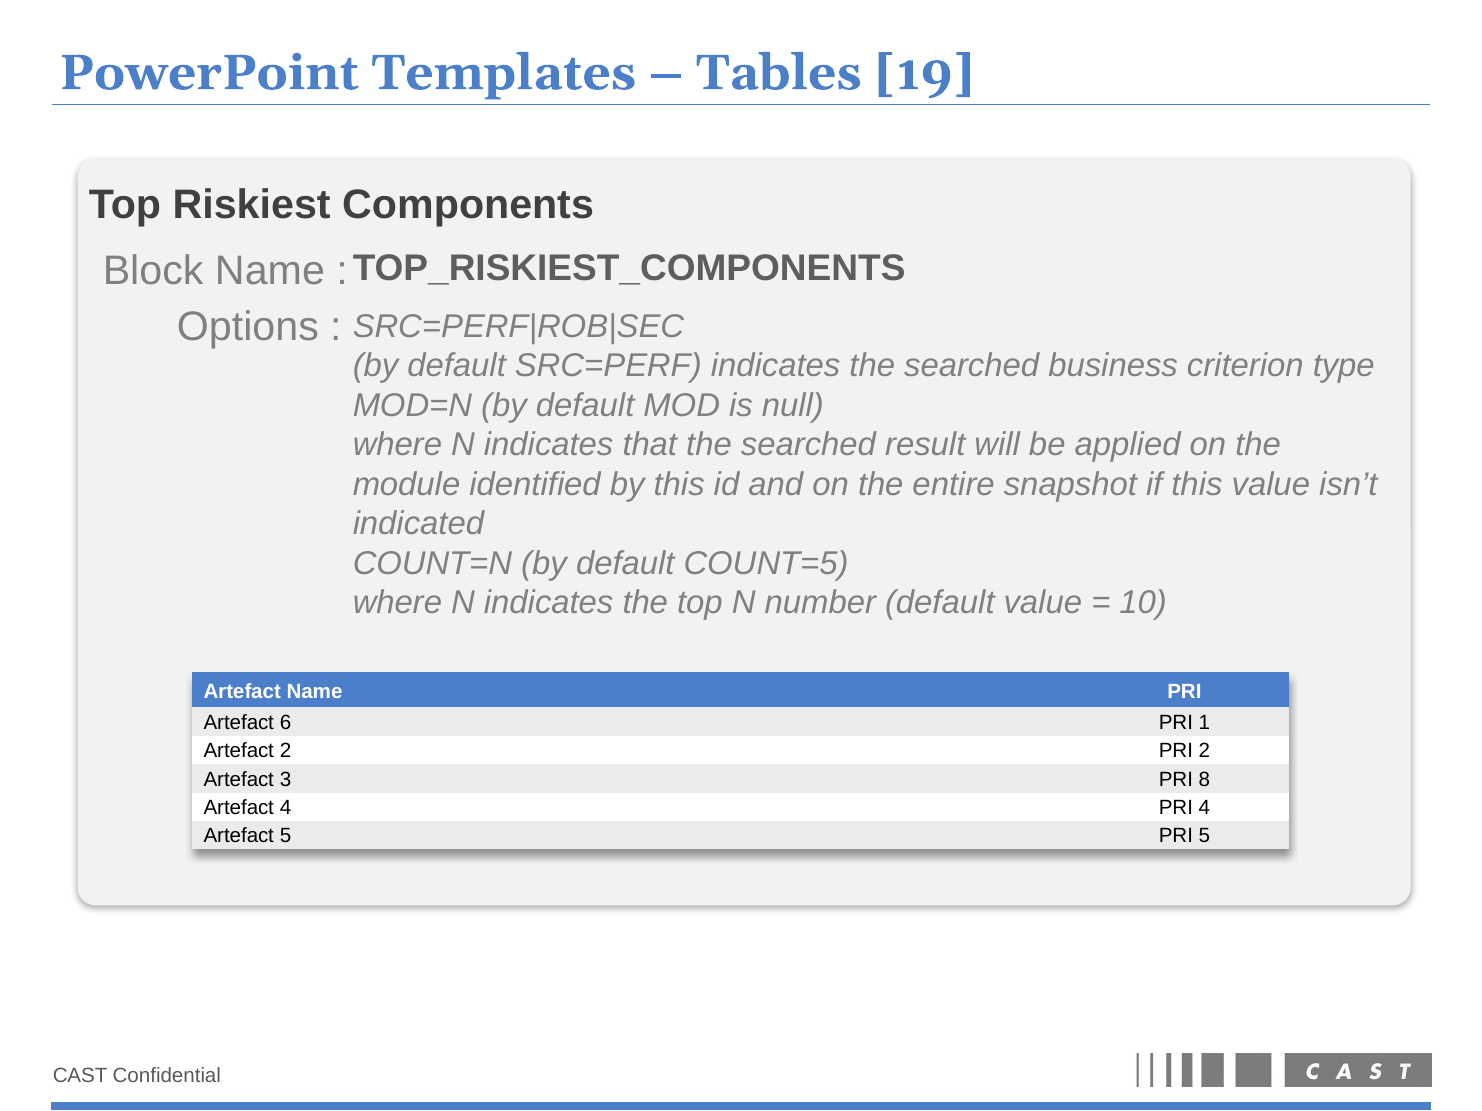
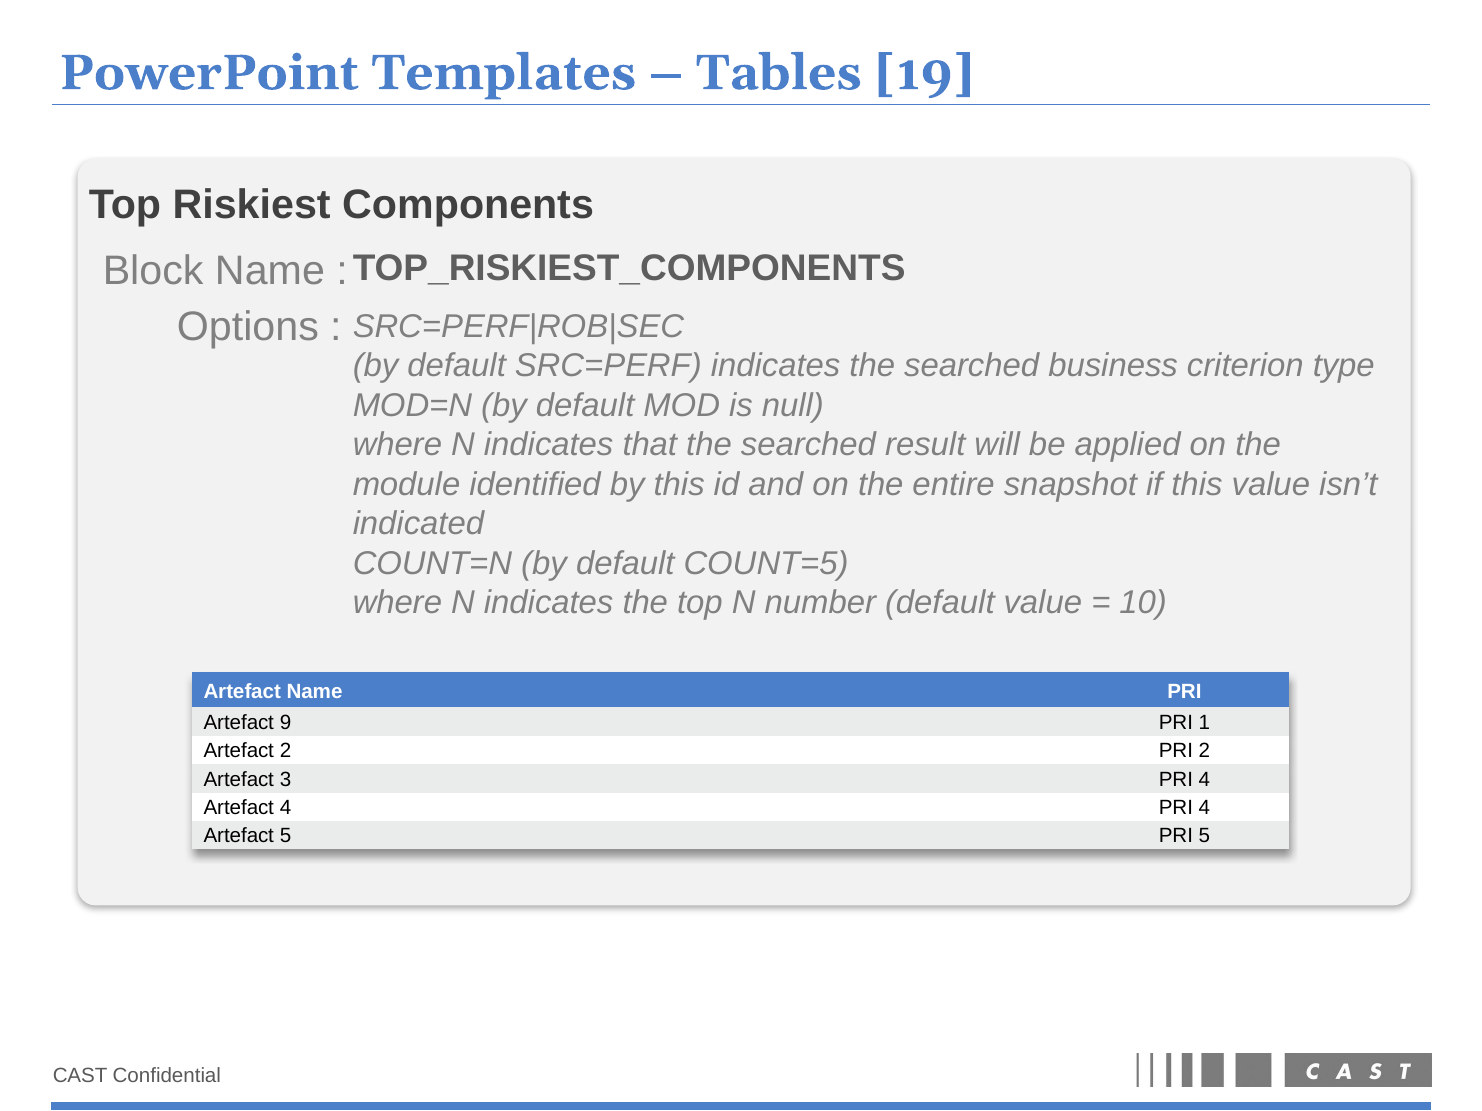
6: 6 -> 9 (286, 723)
3 PRI 8: 8 -> 4 (1204, 780)
